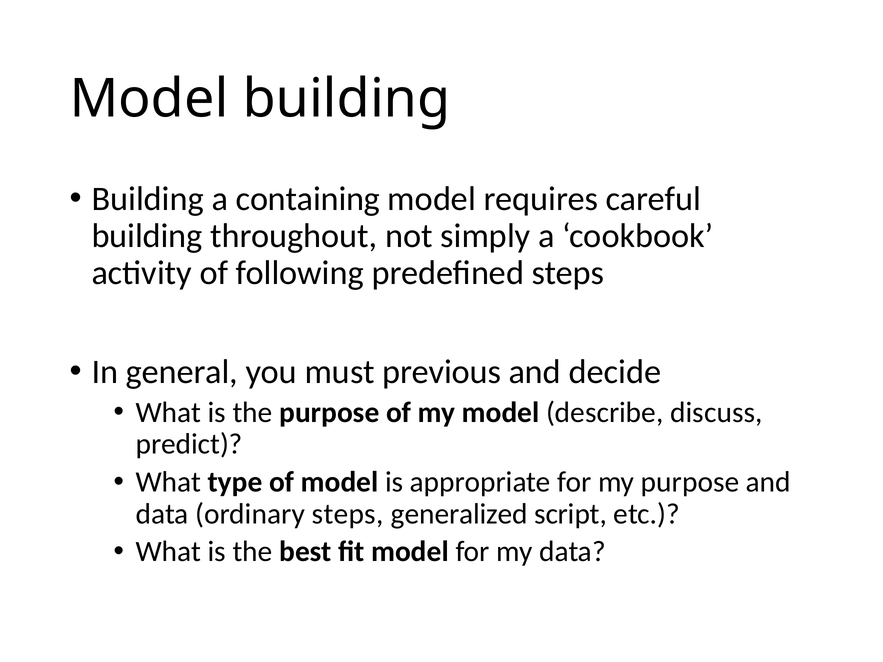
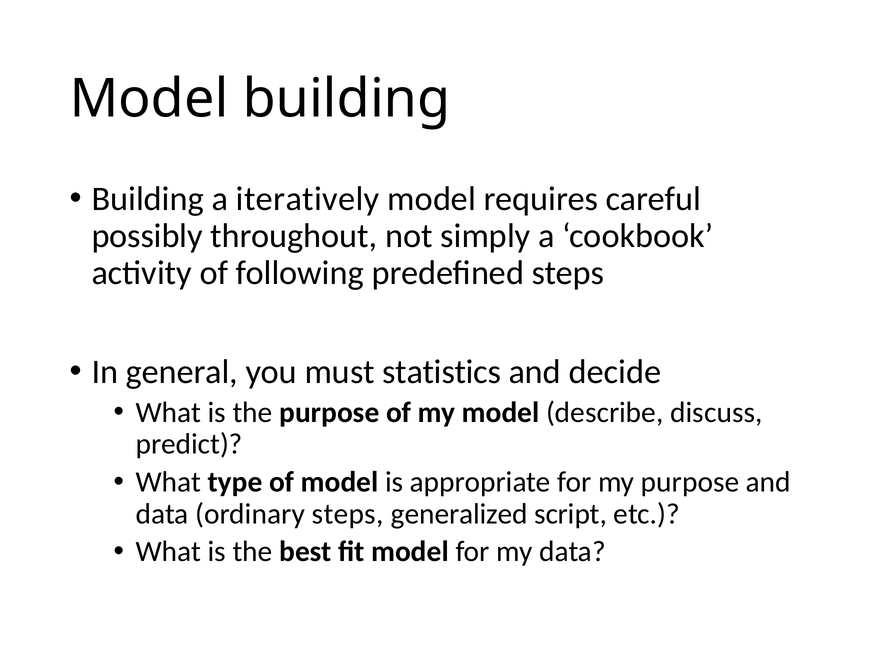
containing: containing -> iteratively (308, 199)
building: building -> possibly (147, 236)
previous: previous -> statistics (442, 372)
